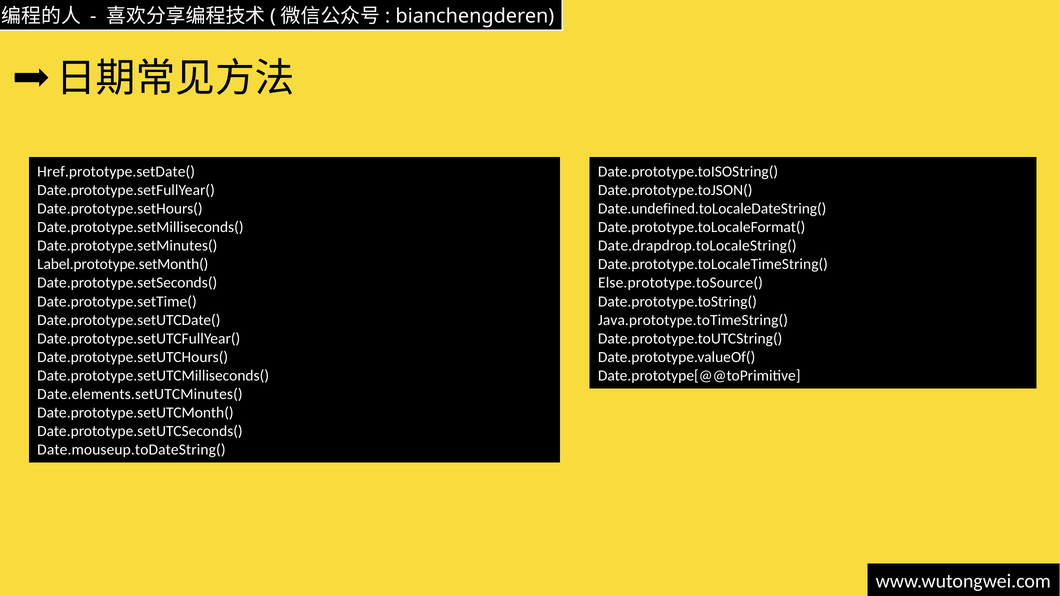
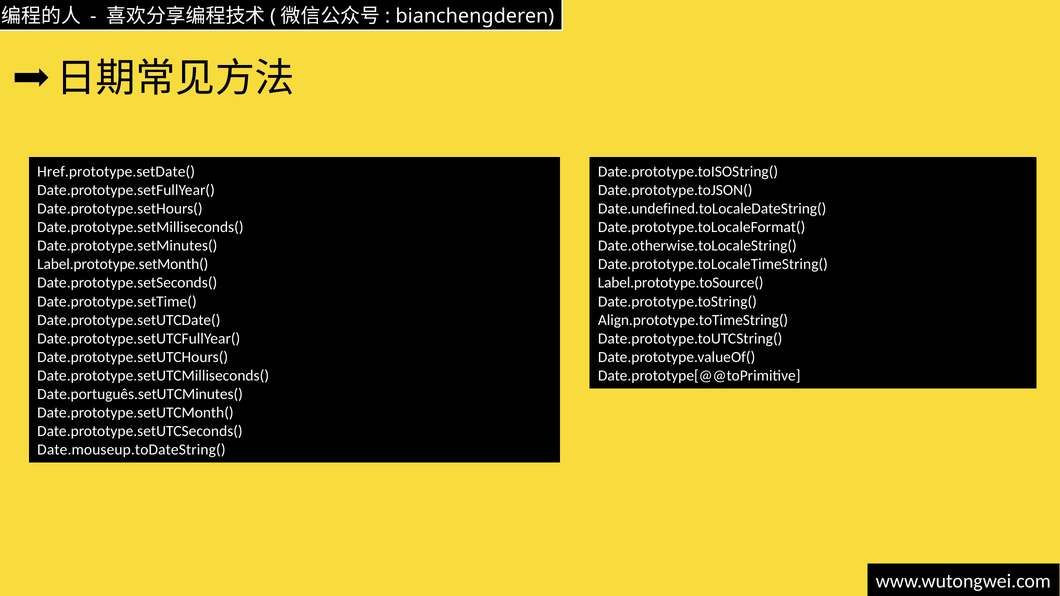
Date.drapdrop.toLocaleString(: Date.drapdrop.toLocaleString( -> Date.otherwise.toLocaleString( (697, 246)
Else.prototype.toSource(: Else.prototype.toSource( -> Label.prototype.toSource( (681, 283)
Java.prototype.toTimeString(: Java.prototype.toTimeString( -> Align.prototype.toTimeString( (693, 320)
Date.elements.setUTCMinutes(: Date.elements.setUTCMinutes( -> Date.português.setUTCMinutes( (140, 394)
